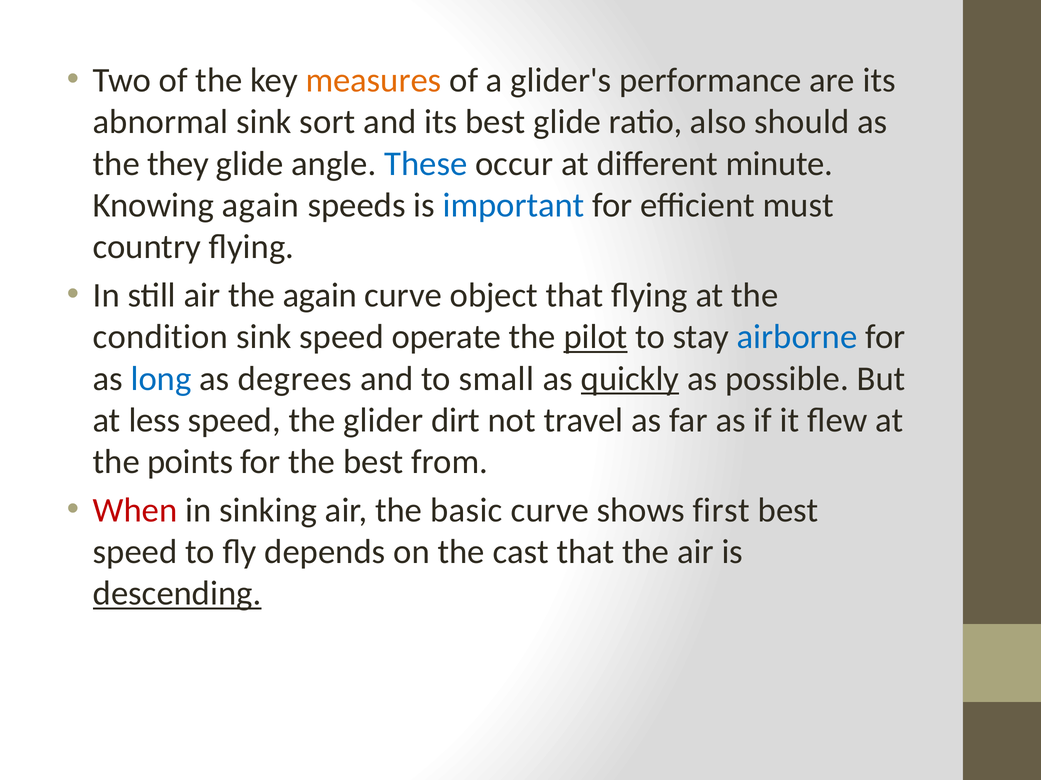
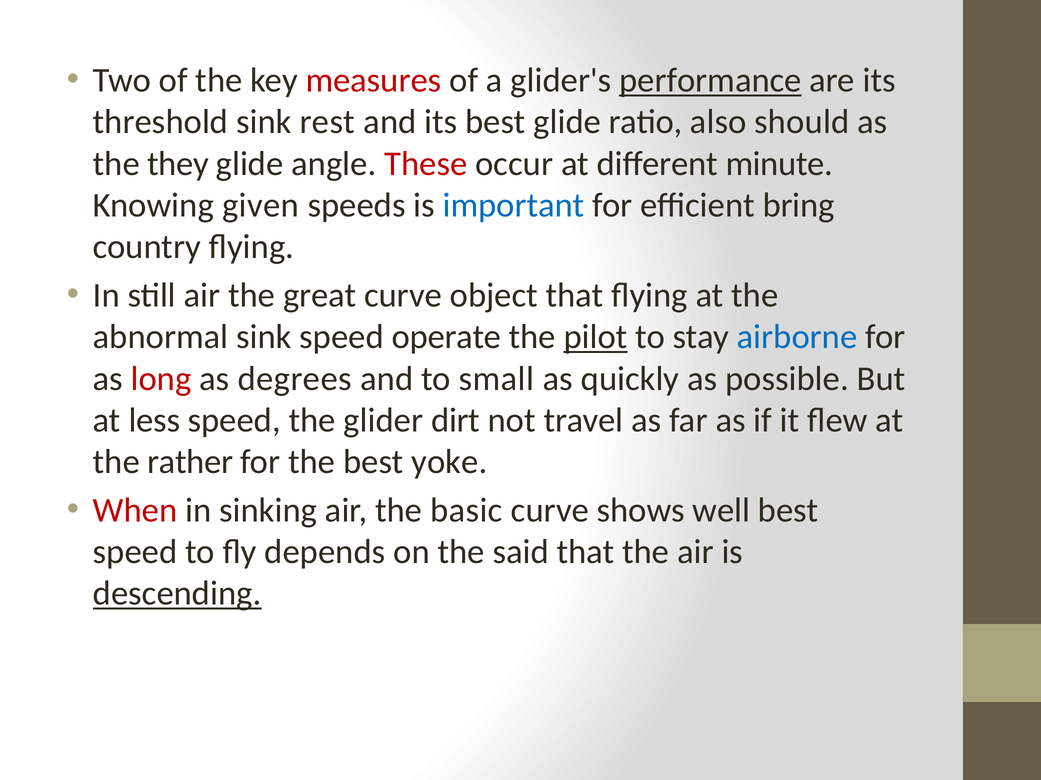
measures colour: orange -> red (374, 81)
performance underline: none -> present (710, 81)
abnormal: abnormal -> threshold (161, 122)
sort: sort -> rest (327, 122)
These colour: blue -> red (426, 164)
Knowing again: again -> given (260, 205)
must: must -> bring (798, 205)
the again: again -> great (320, 296)
condition: condition -> abnormal (161, 337)
long colour: blue -> red (161, 379)
quickly underline: present -> none (630, 379)
points: points -> rather (190, 462)
from: from -> yoke (449, 462)
first: first -> well (721, 511)
cast: cast -> said (521, 552)
